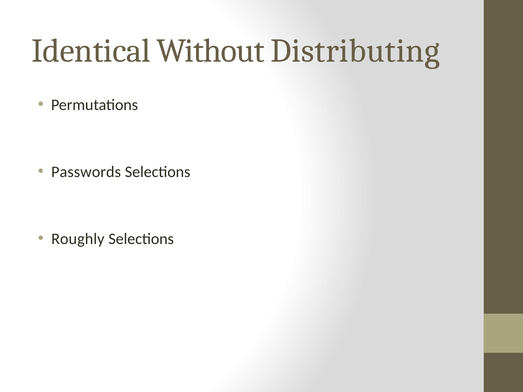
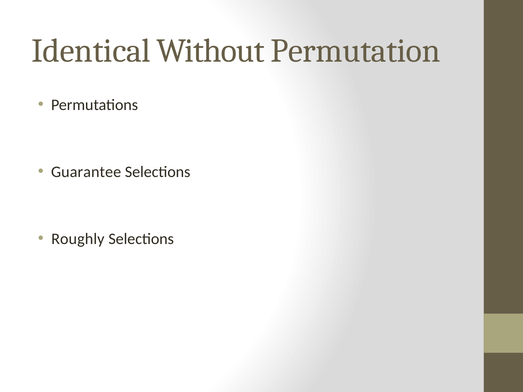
Distributing: Distributing -> Permutation (355, 51)
Passwords: Passwords -> Guarantee (86, 172)
